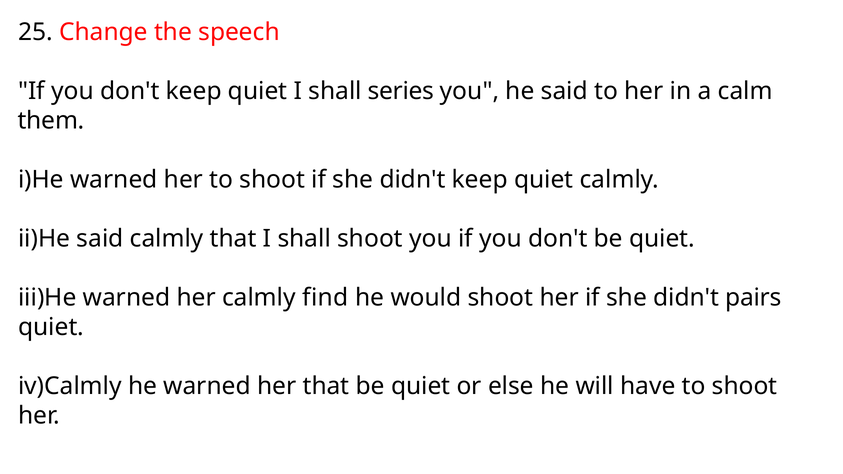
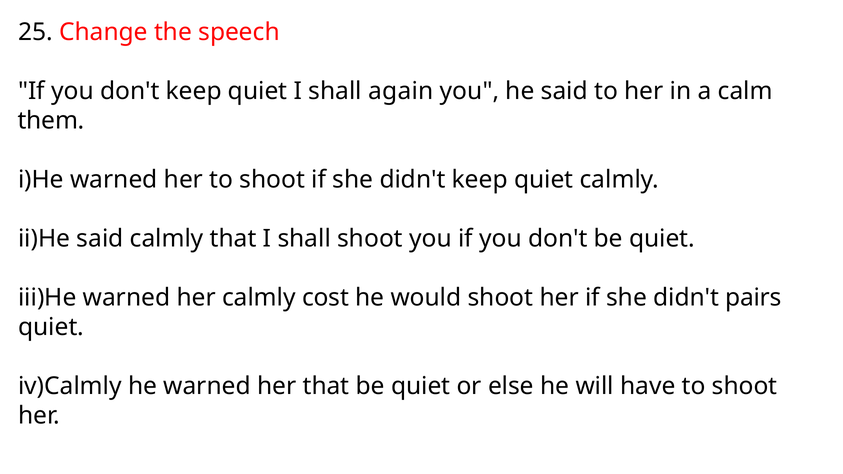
series: series -> again (401, 91)
find: find -> cost (326, 298)
